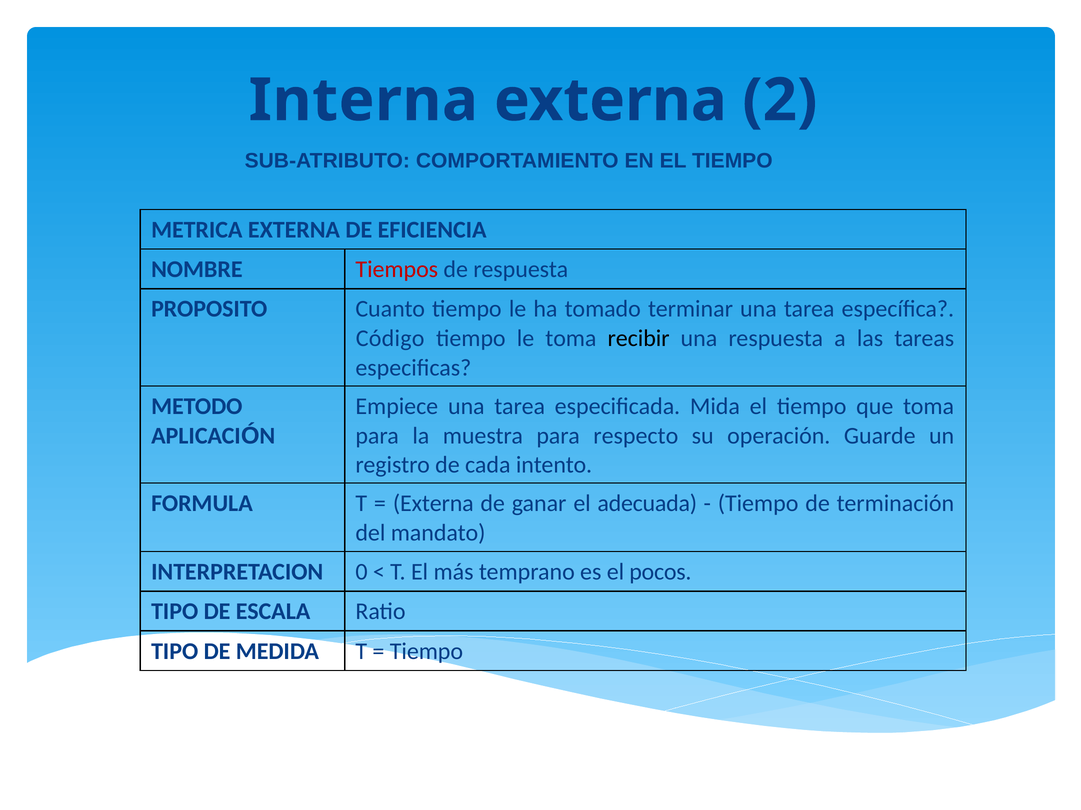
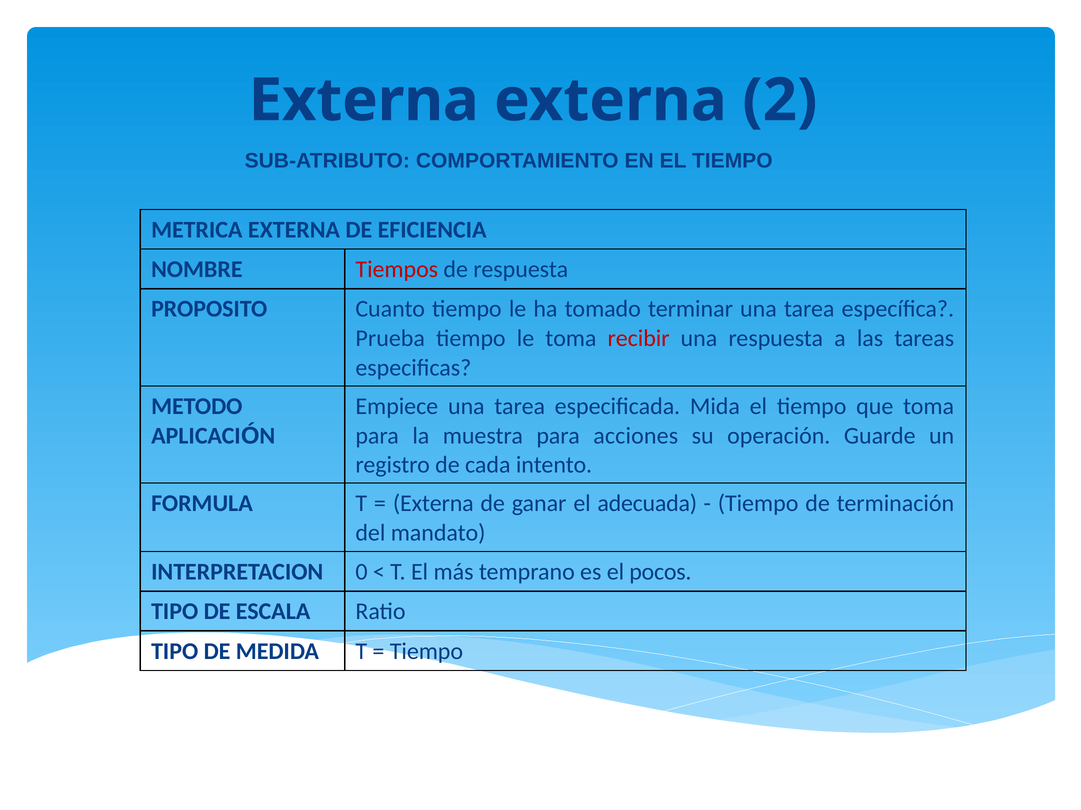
Interna: Interna -> Externa (364, 101)
Código: Código -> Prueba (390, 339)
recibir colour: black -> red (639, 339)
respecto: respecto -> acciones (636, 436)
